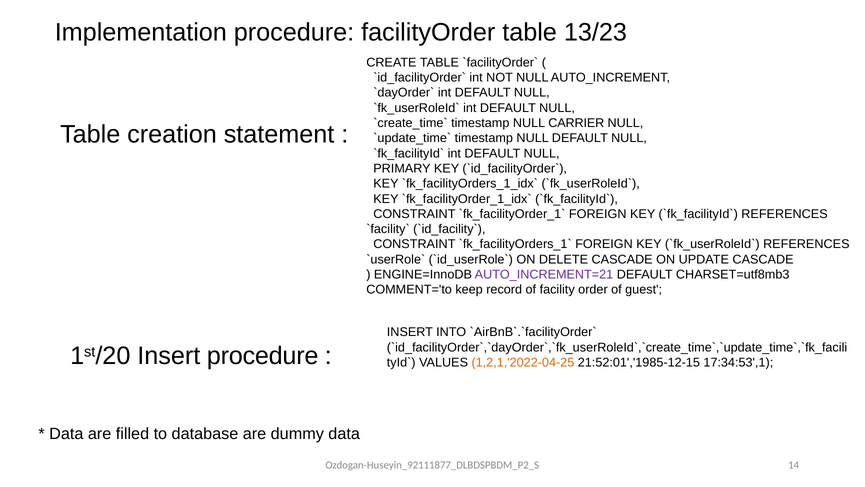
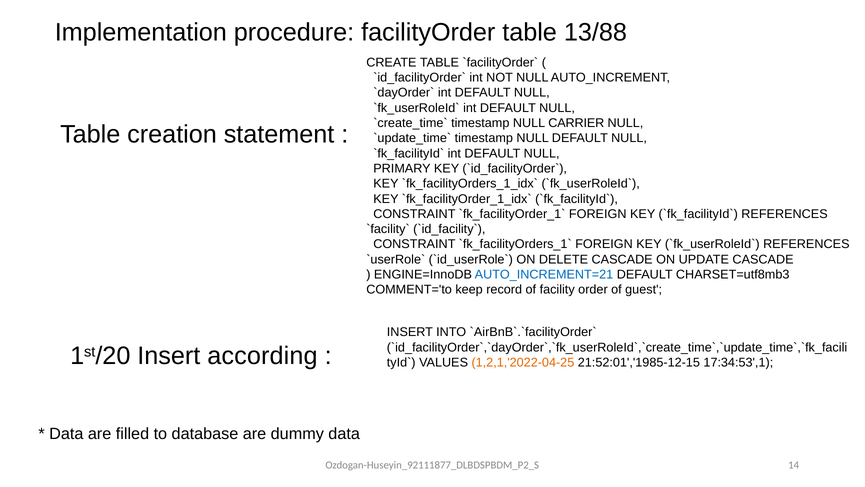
13/23: 13/23 -> 13/88 (595, 32)
AUTO_INCREMENT=21 colour: purple -> blue (544, 274)
Insert procedure: procedure -> according (262, 356)
